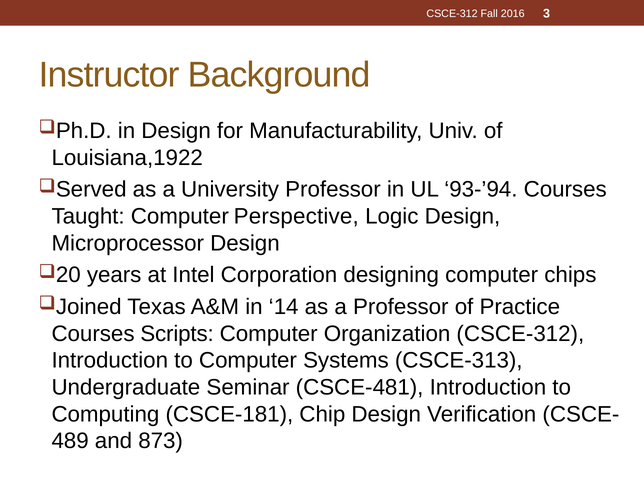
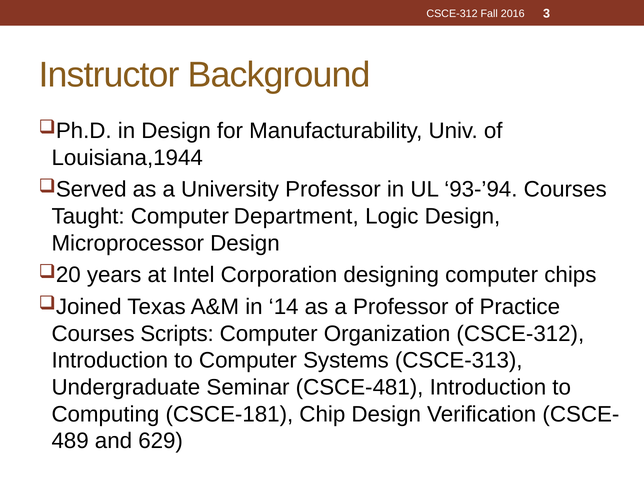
Louisiana,1922: Louisiana,1922 -> Louisiana,1944 (127, 158)
Perspective: Perspective -> Department (296, 216)
873: 873 -> 629 (161, 441)
